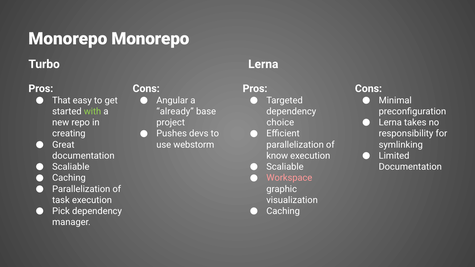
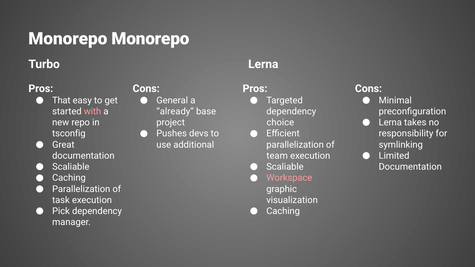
Angular: Angular -> General (172, 100)
with colour: light green -> pink (92, 111)
creating: creating -> tsconfig (69, 134)
webstorm: webstorm -> additional (194, 145)
know: know -> team (277, 156)
